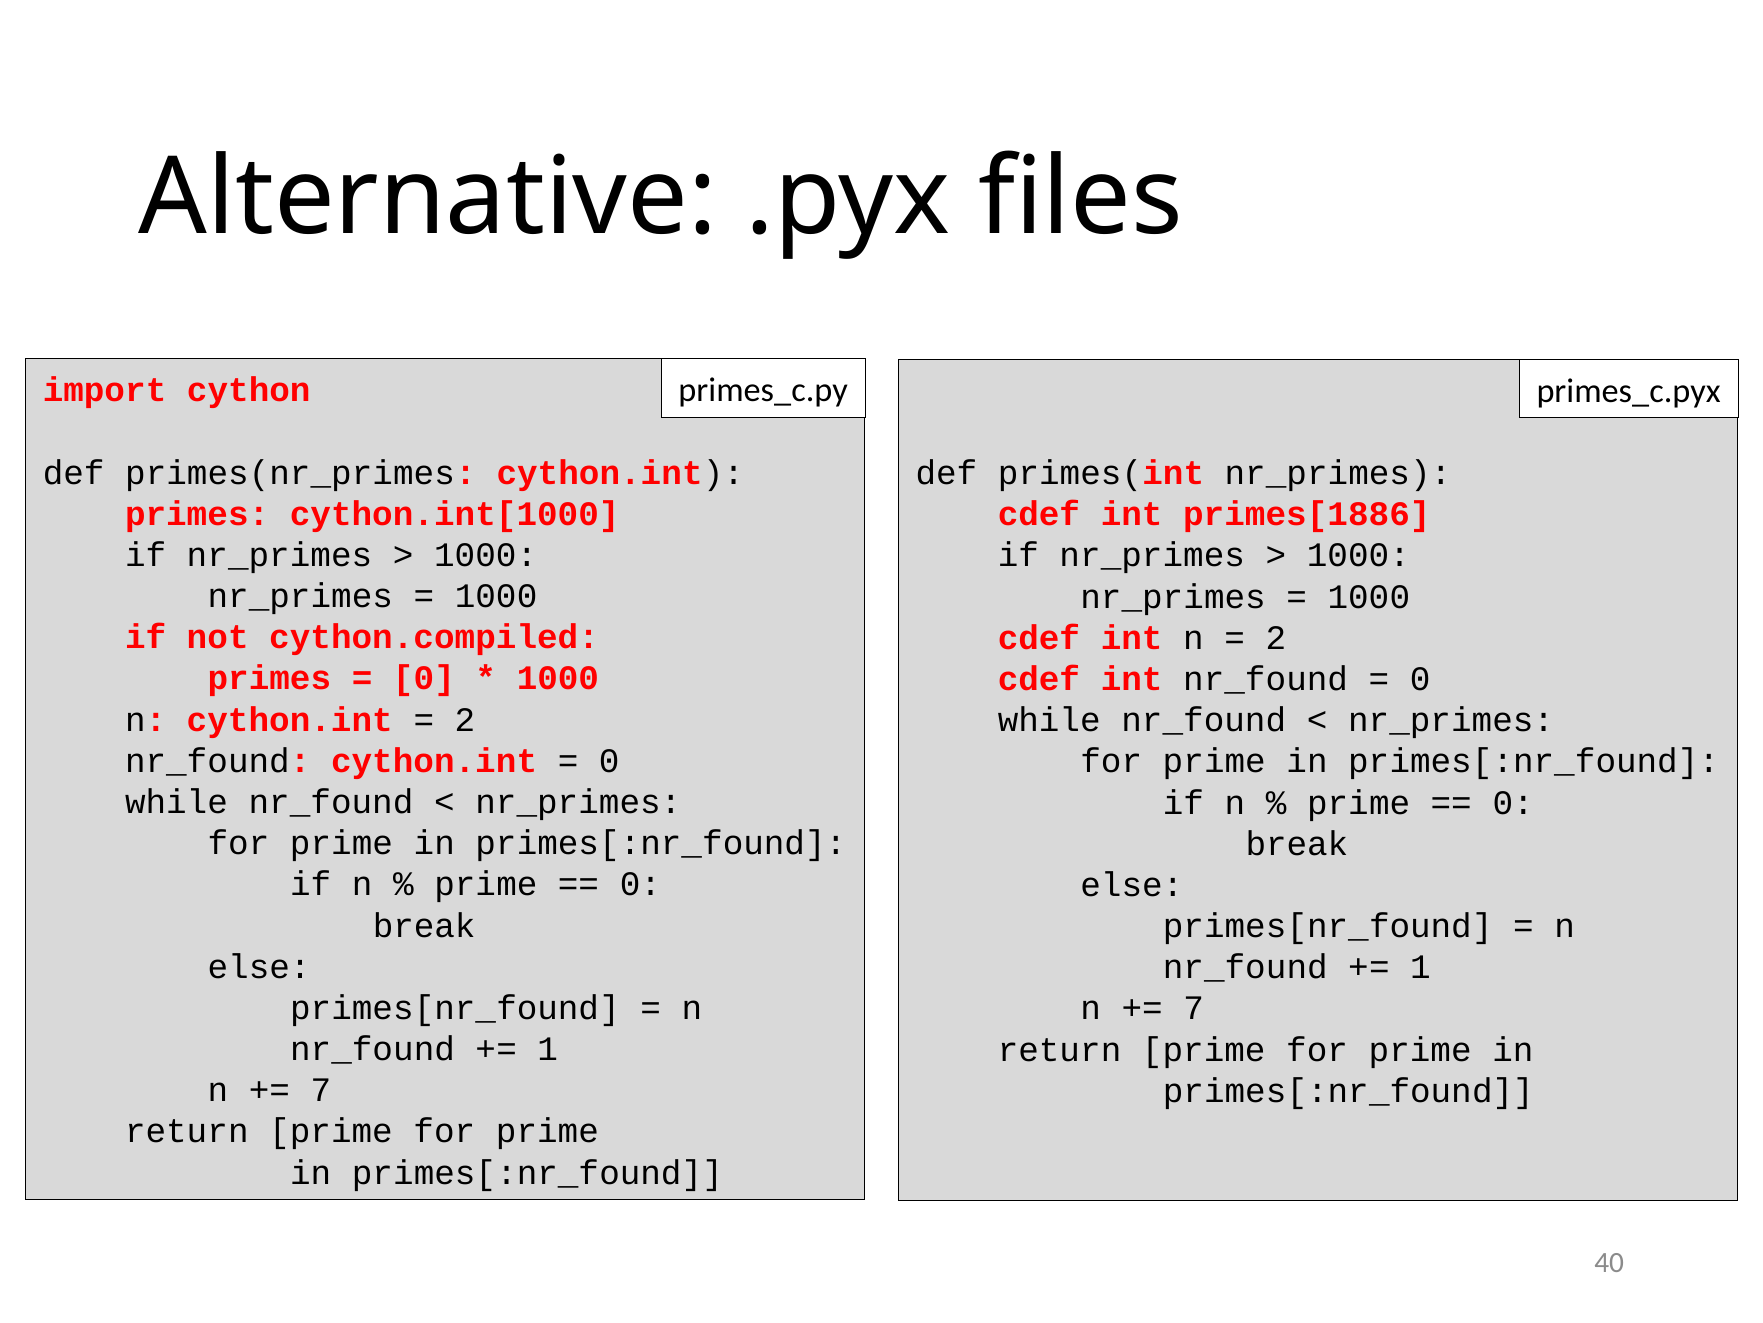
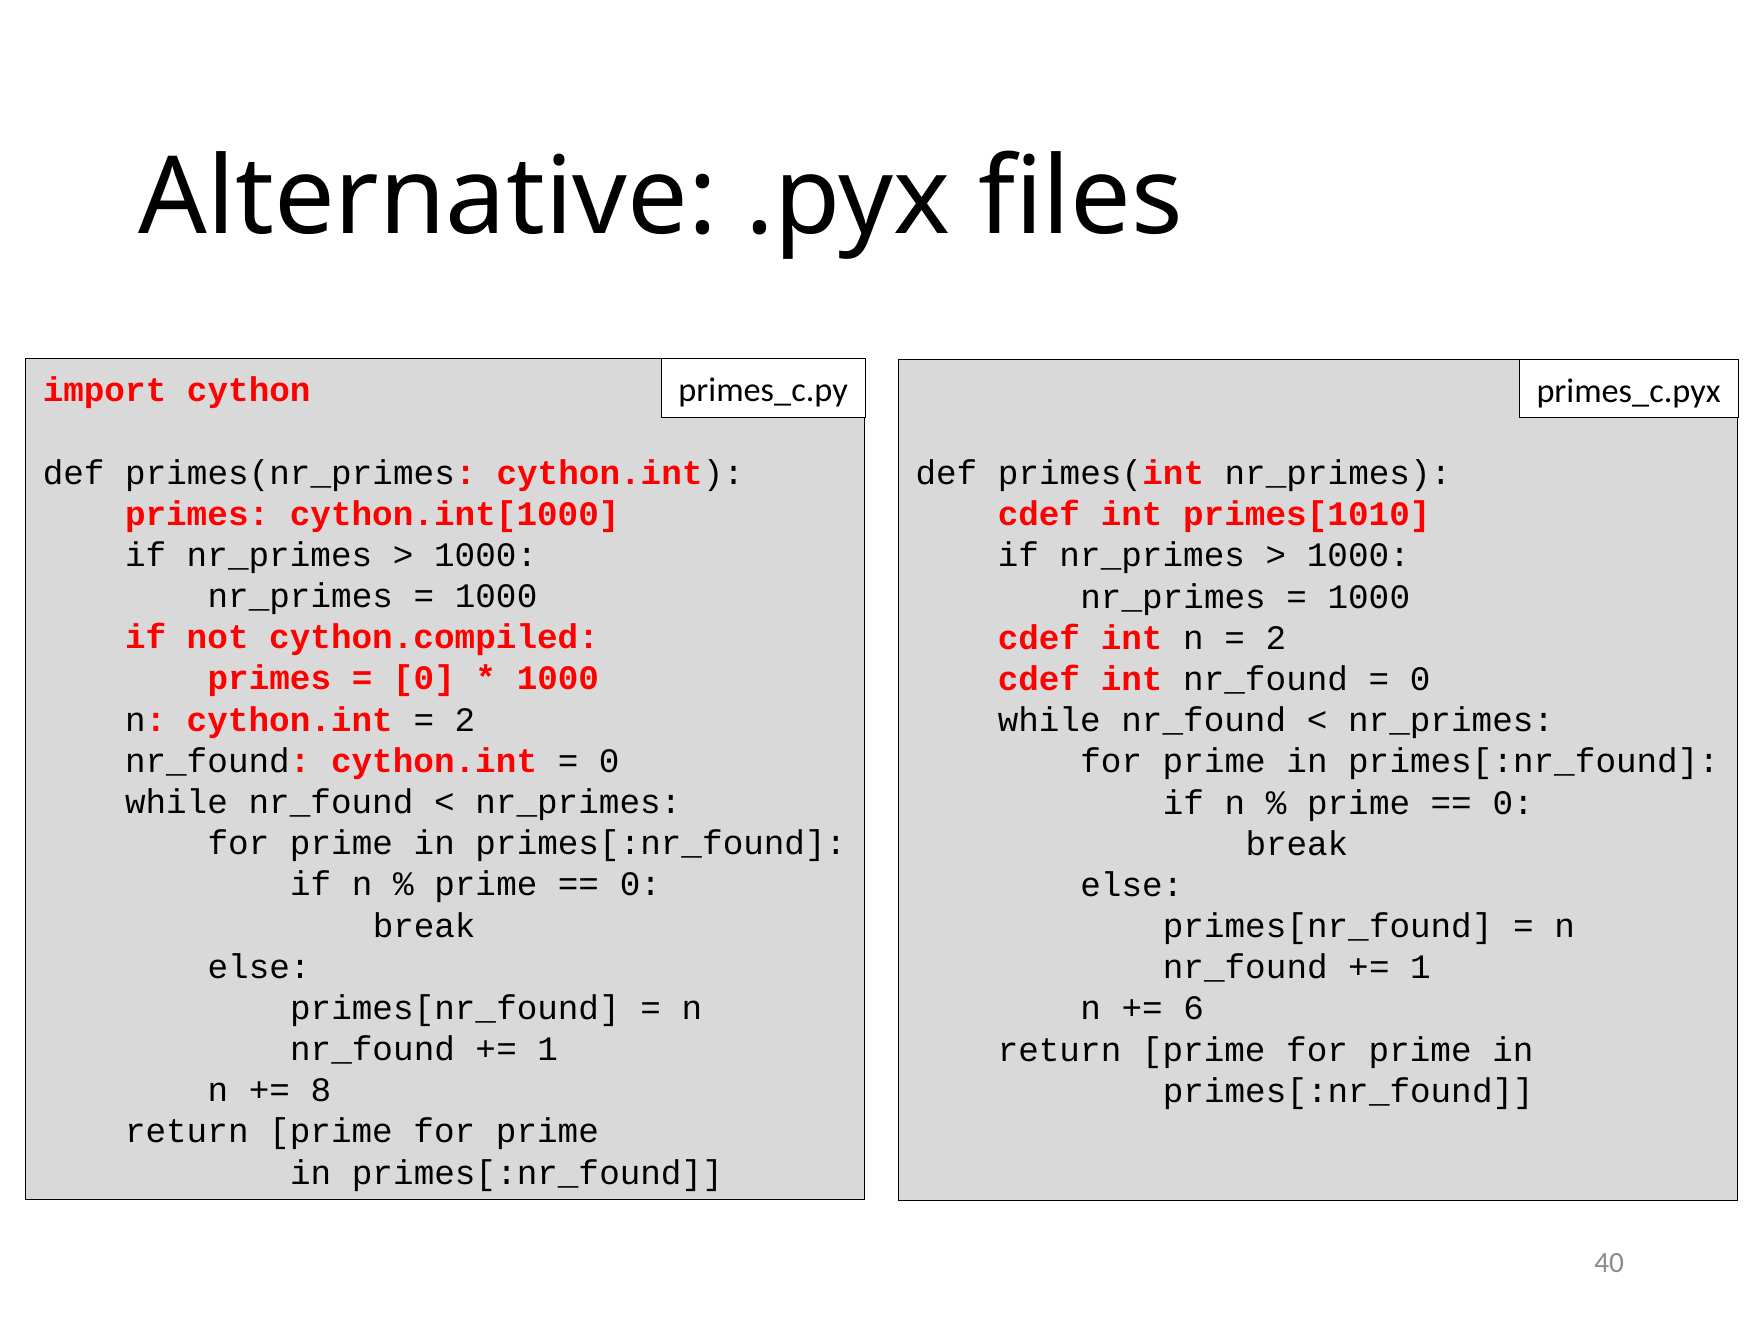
primes[1886: primes[1886 -> primes[1010 (1307, 514)
7: 7 -> 6 (1194, 1008)
7: 7 -> 8 (321, 1090)
